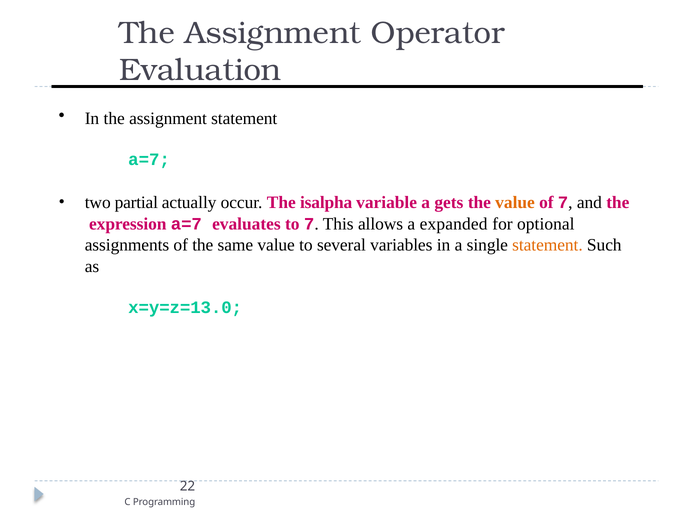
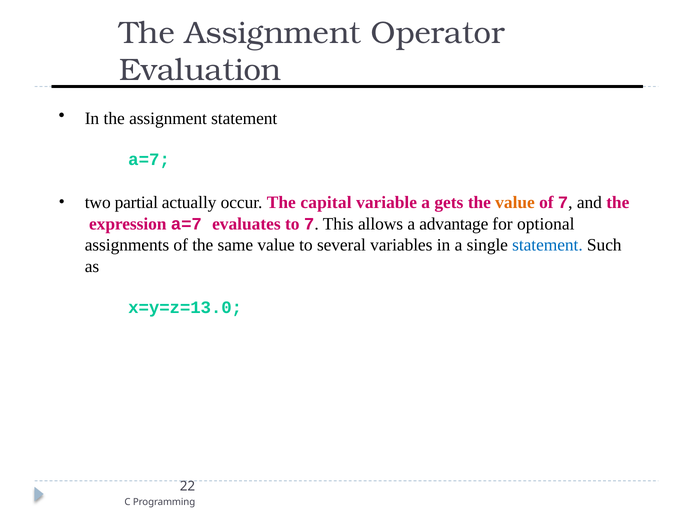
isalpha: isalpha -> capital (326, 203)
expanded: expanded -> advantage (454, 224)
statement colour: orange -> blue (547, 245)
